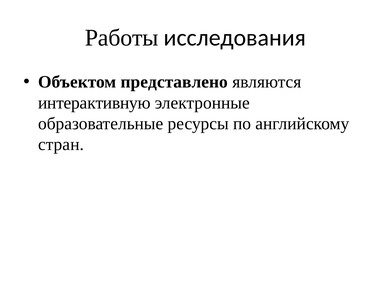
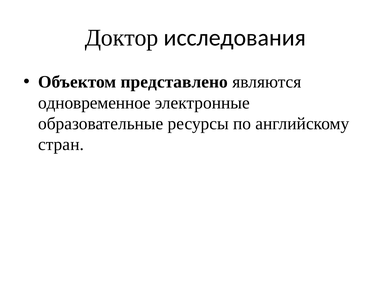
Работы: Работы -> Доктор (122, 38)
интерактивную: интерактивную -> одновременное (94, 103)
